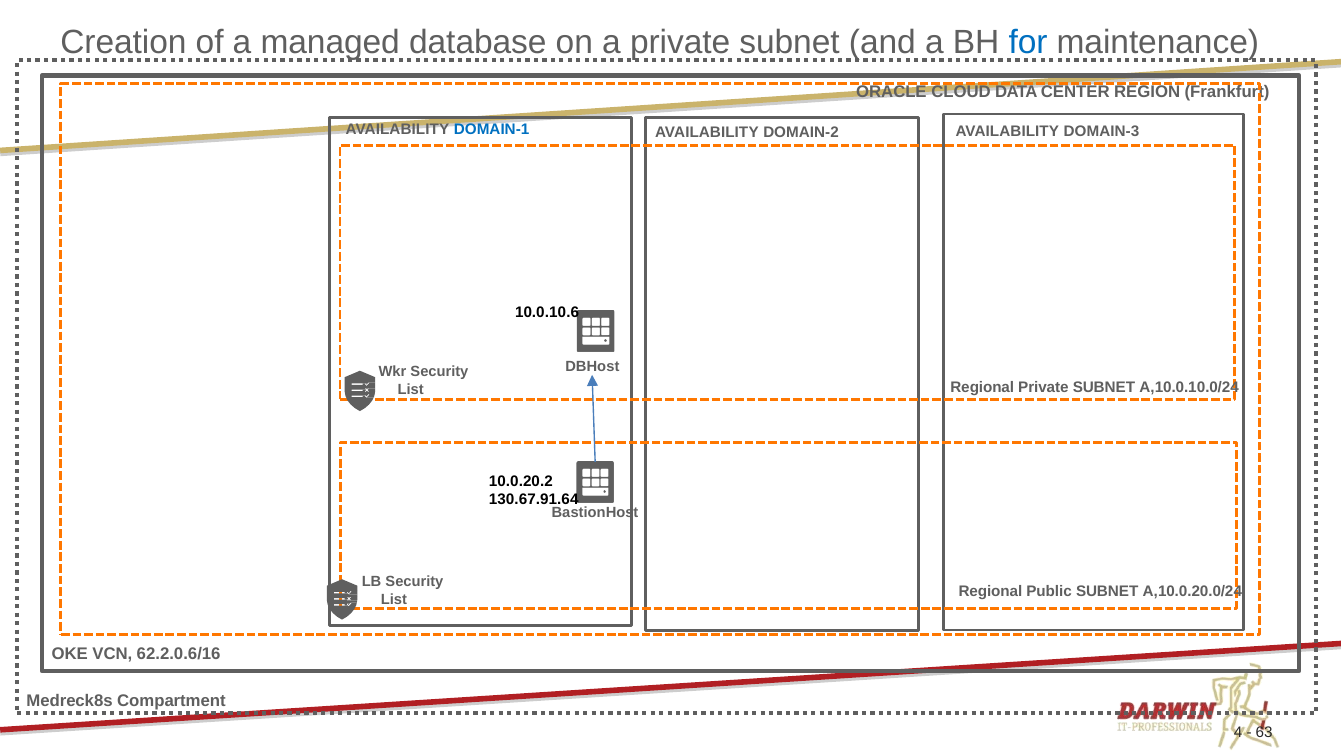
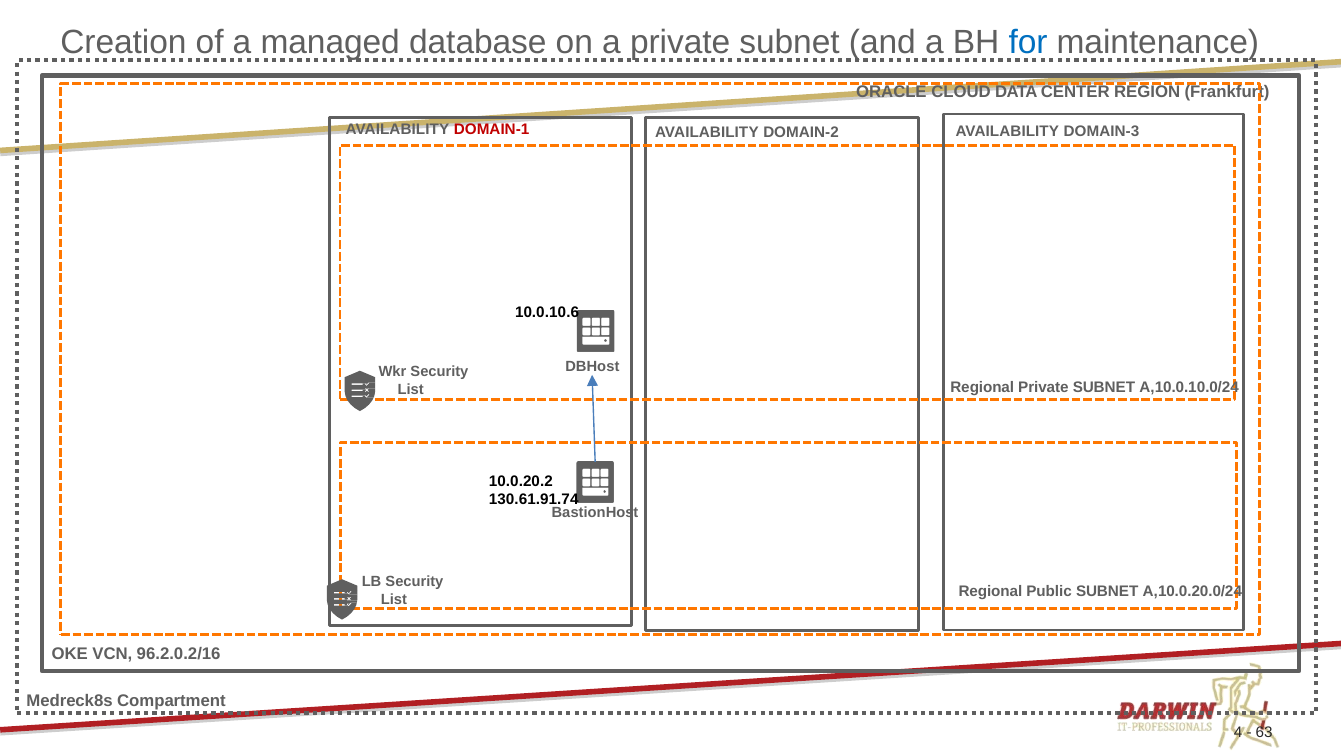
DOMAIN-1 colour: blue -> red (492, 129)
130.67.91.64: 130.67.91.64 -> 130.61.91.74 (534, 499)
62.2.0.6/16: 62.2.0.6/16 -> 96.2.0.2/16 (179, 653)
